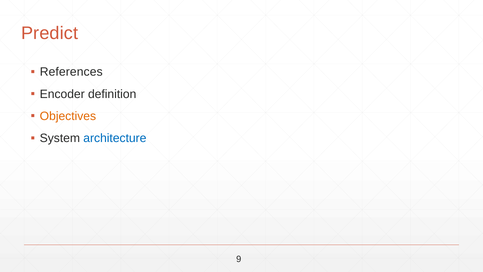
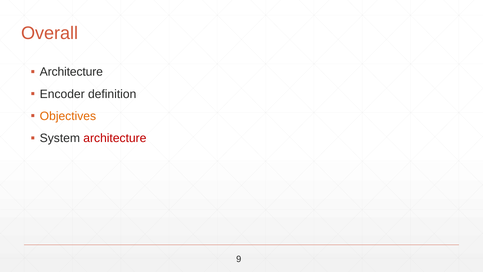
Predict: Predict -> Overall (50, 33)
References: References -> Architecture (71, 72)
architecture colour: blue -> red (115, 138)
